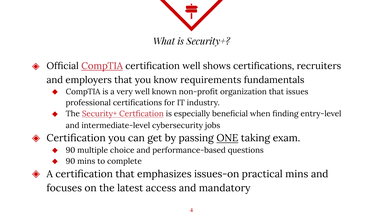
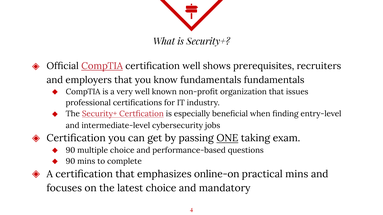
shows certifications: certifications -> prerequisites (264, 66)
know requirements: requirements -> fundamentals (211, 80)
issues-on: issues-on -> online-on (217, 174)
latest access: access -> choice (161, 188)
